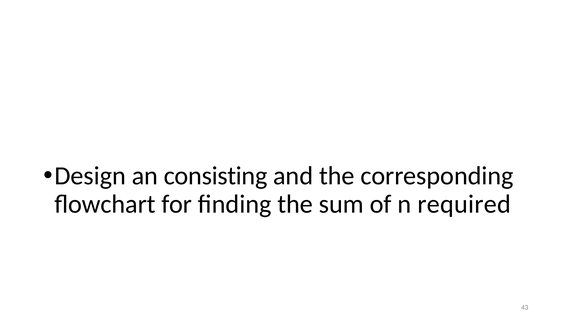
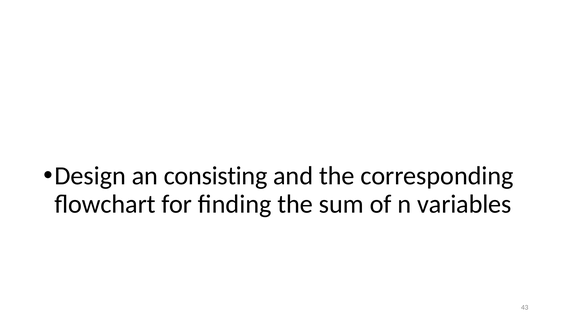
required: required -> variables (464, 204)
